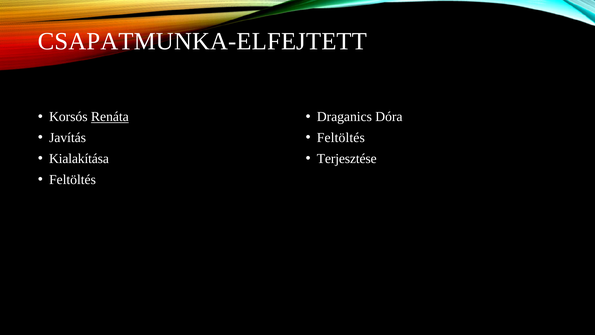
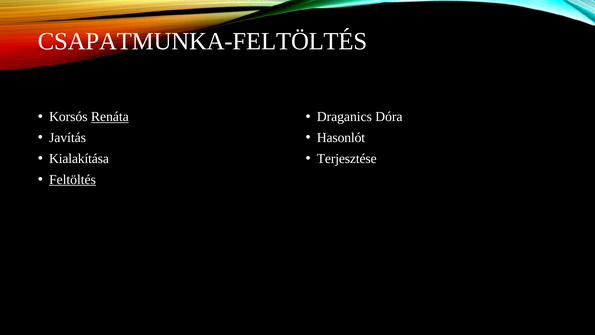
CSAPATMUNKA-ELFEJTETT: CSAPATMUNKA-ELFEJTETT -> CSAPATMUNKA-FELTÖLTÉS (203, 41)
Feltöltés: Feltöltés -> Hasonlót (341, 138)
Feltöltés underline: none -> present (72, 179)
